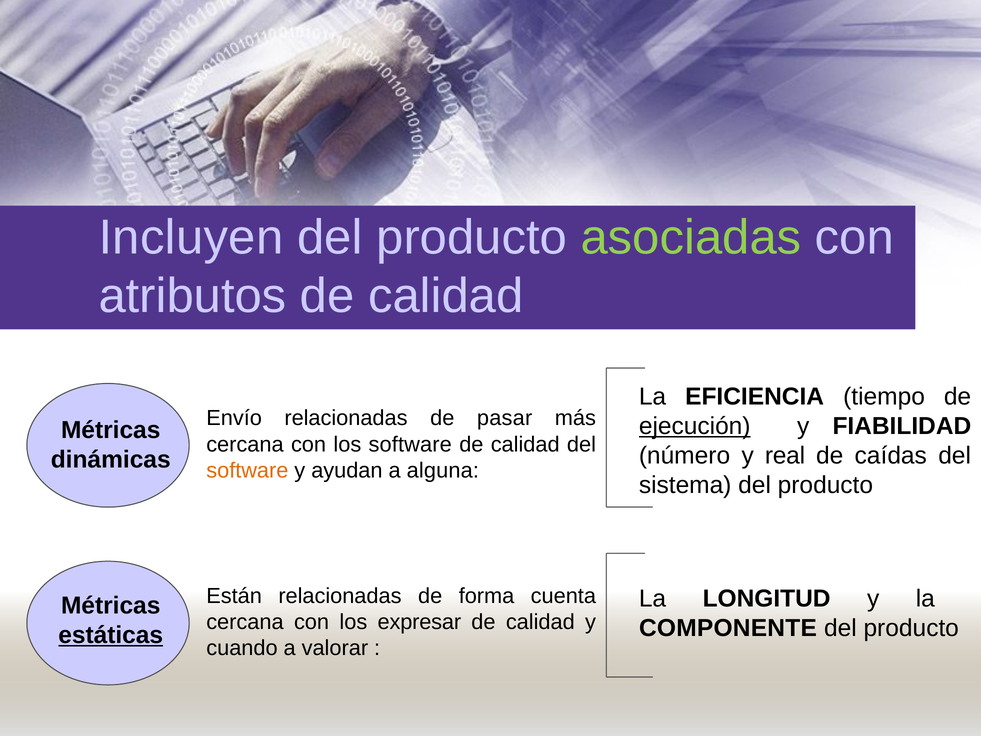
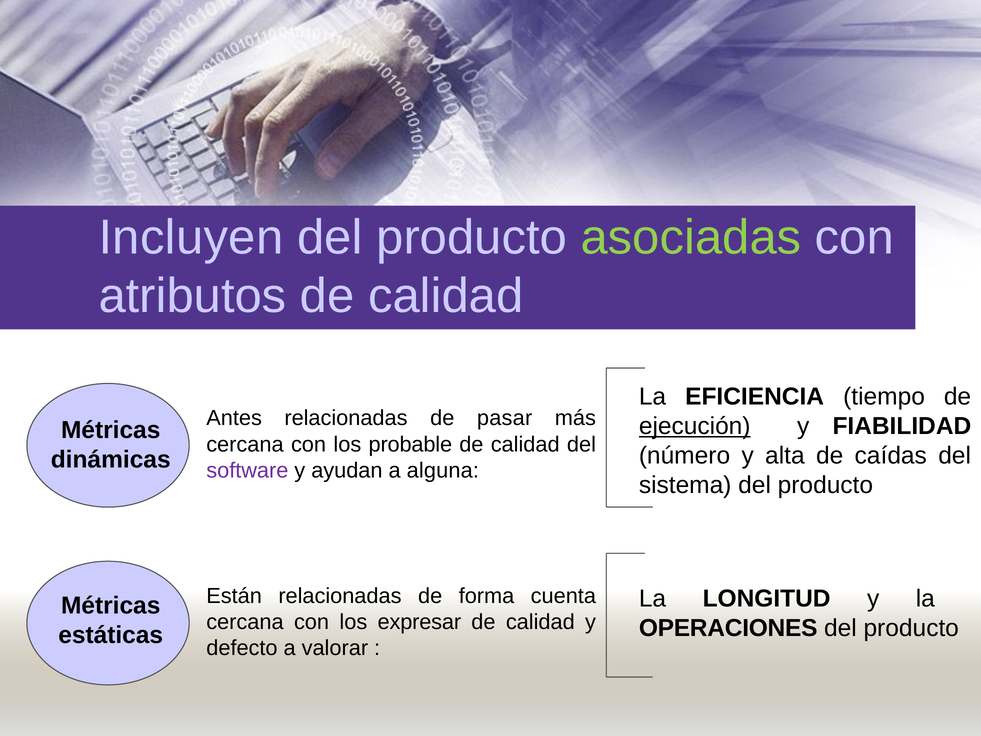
Envío: Envío -> Antes (234, 418)
los software: software -> probable (410, 444)
real: real -> alta (785, 456)
software colour: orange -> purple (247, 470)
COMPONENTE: COMPONENTE -> OPERACIONES (728, 628)
estáticas underline: present -> none (111, 635)
cuando: cuando -> defecto (242, 648)
